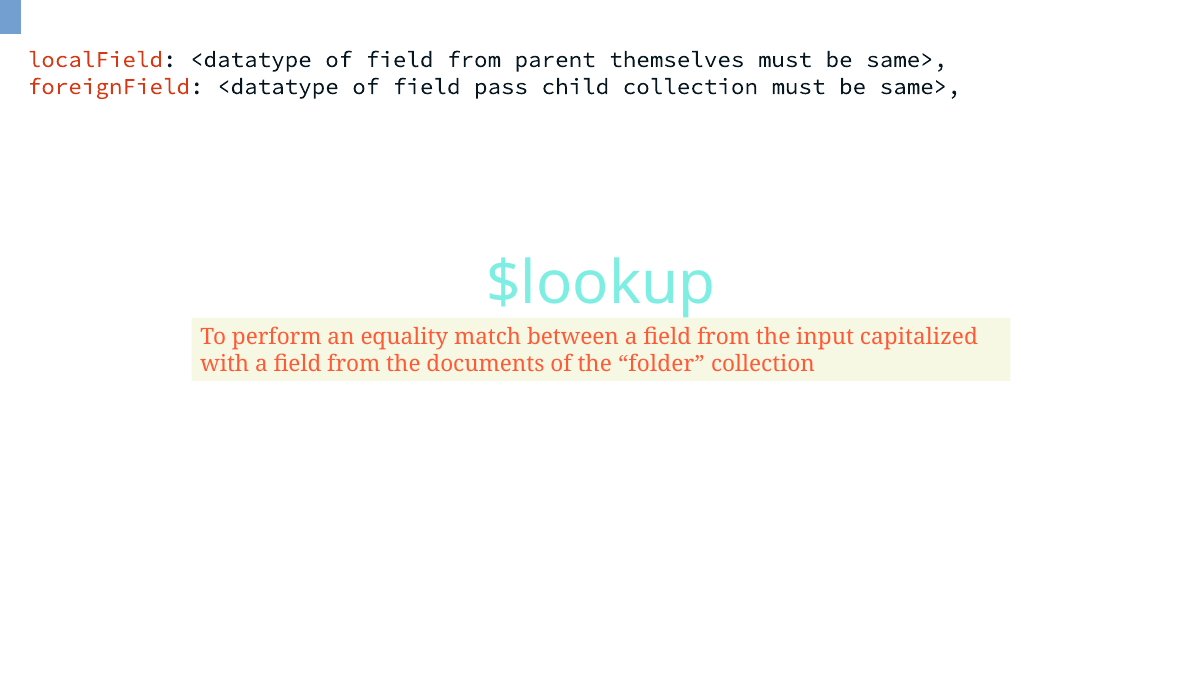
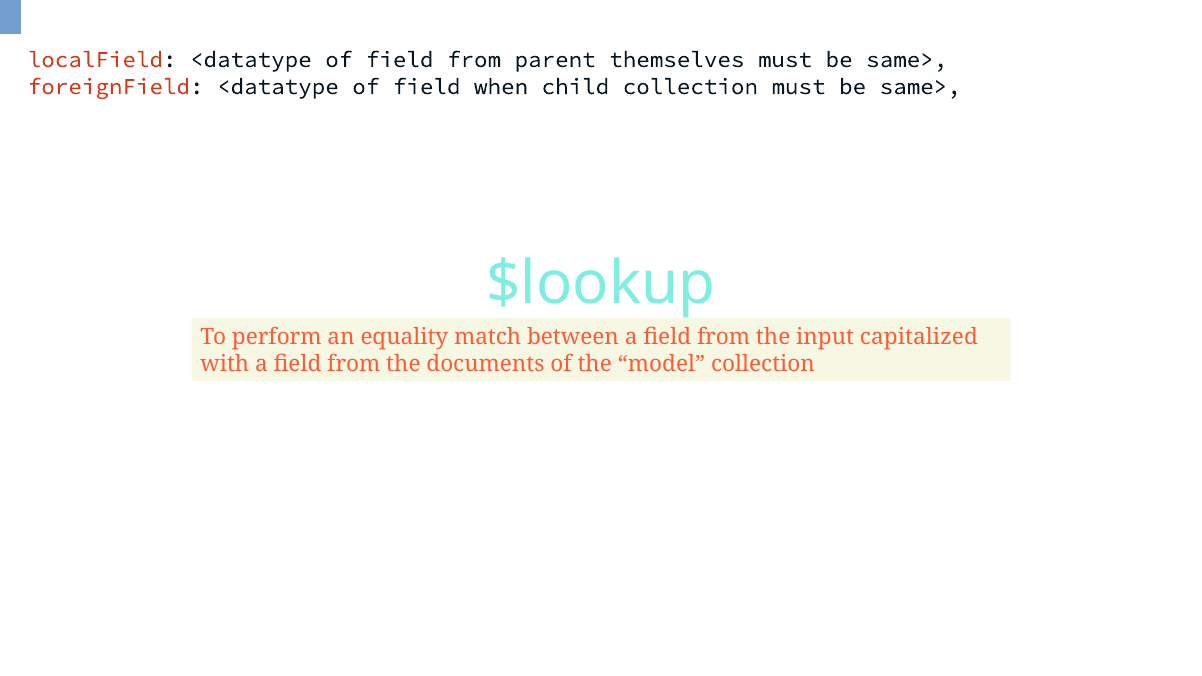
pass: pass -> when (501, 87)
folder: folder -> model (661, 365)
